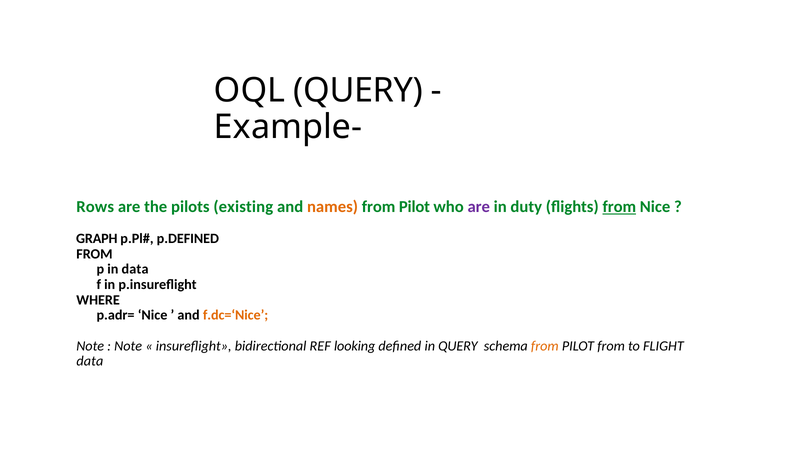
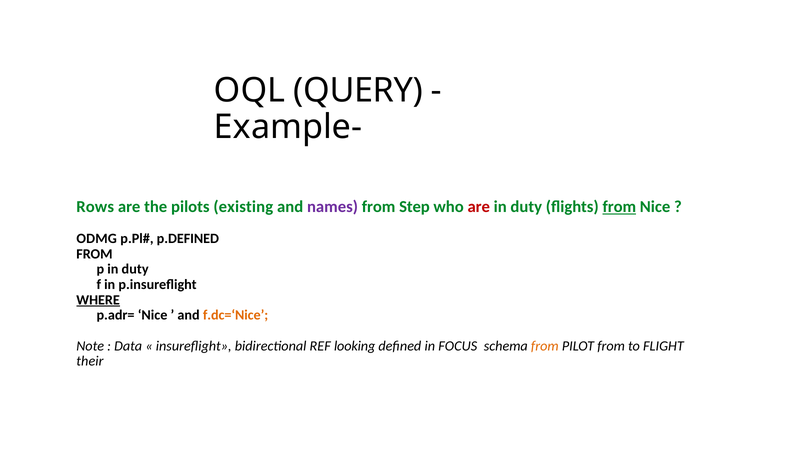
names colour: orange -> purple (333, 207)
Pilot: Pilot -> Step (414, 207)
are colour: purple -> red (479, 207)
GRAPH: GRAPH -> ODMG (97, 239)
p in data: data -> duty (135, 269)
WHERE underline: none -> present (98, 300)
Note: Note -> Data (128, 346)
in QUERY: QUERY -> FOCUS (458, 346)
data: data -> their (90, 361)
